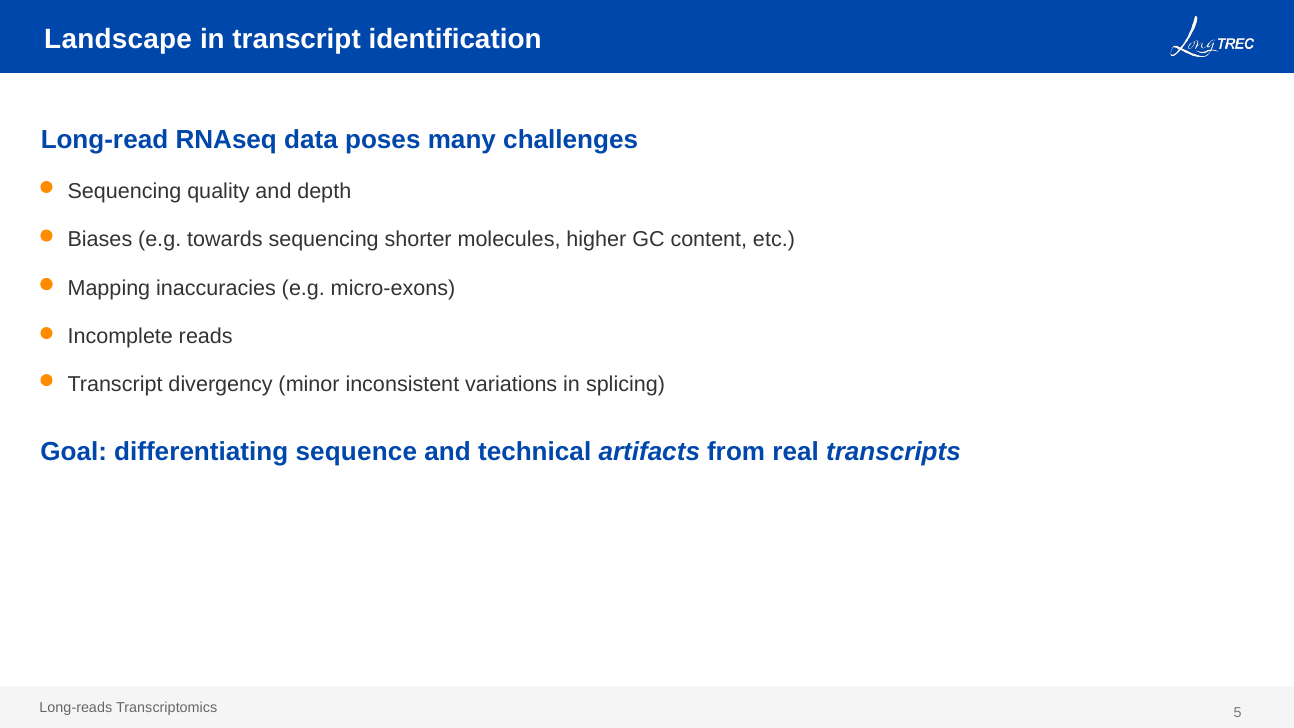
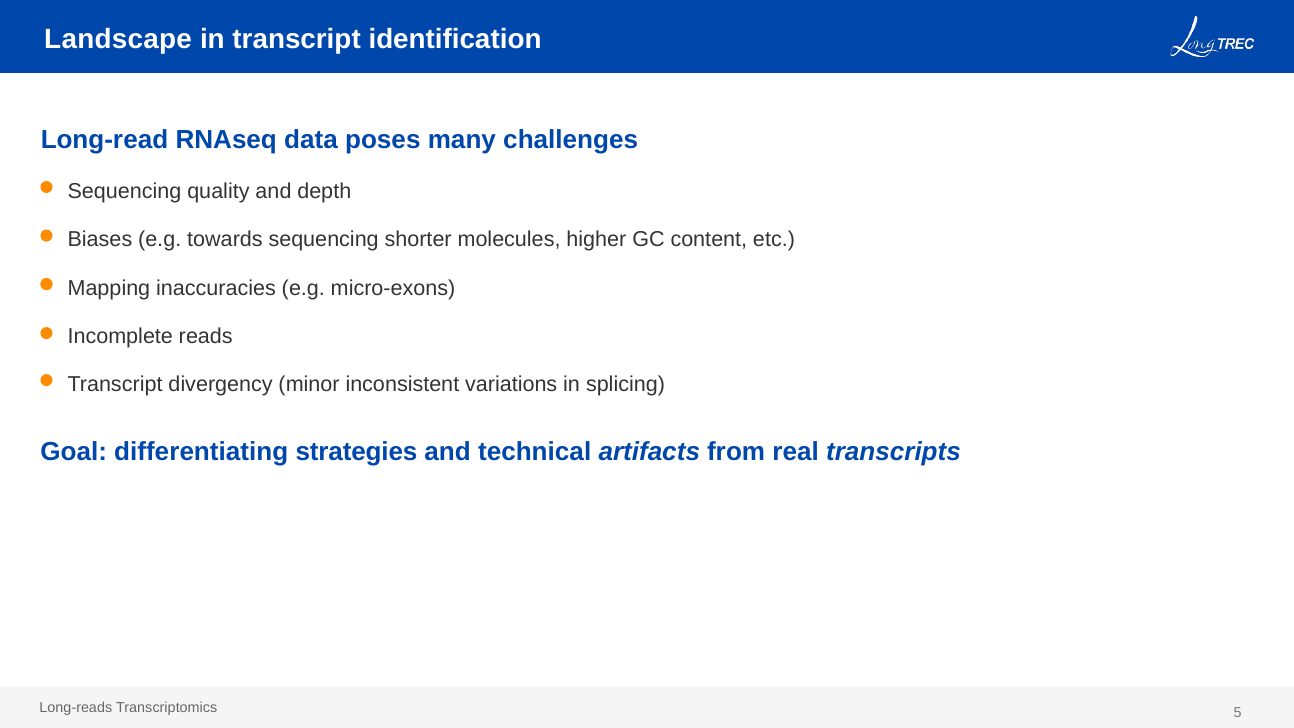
sequence: sequence -> strategies (356, 452)
